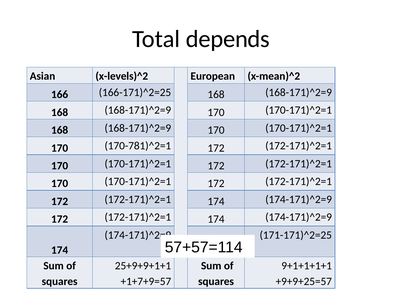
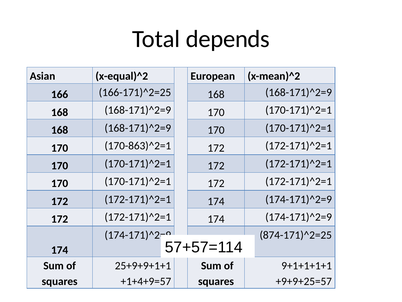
x-levels)^2: x-levels)^2 -> x-equal)^2 (122, 76)
170-781)^2=1: 170-781)^2=1 -> 170-863)^2=1 (138, 146)
171-171)^2=25: 171-171)^2=25 -> 874-171)^2=25 (296, 235)
+1+7+9=57: +1+7+9=57 -> +1+4+9=57 (146, 281)
